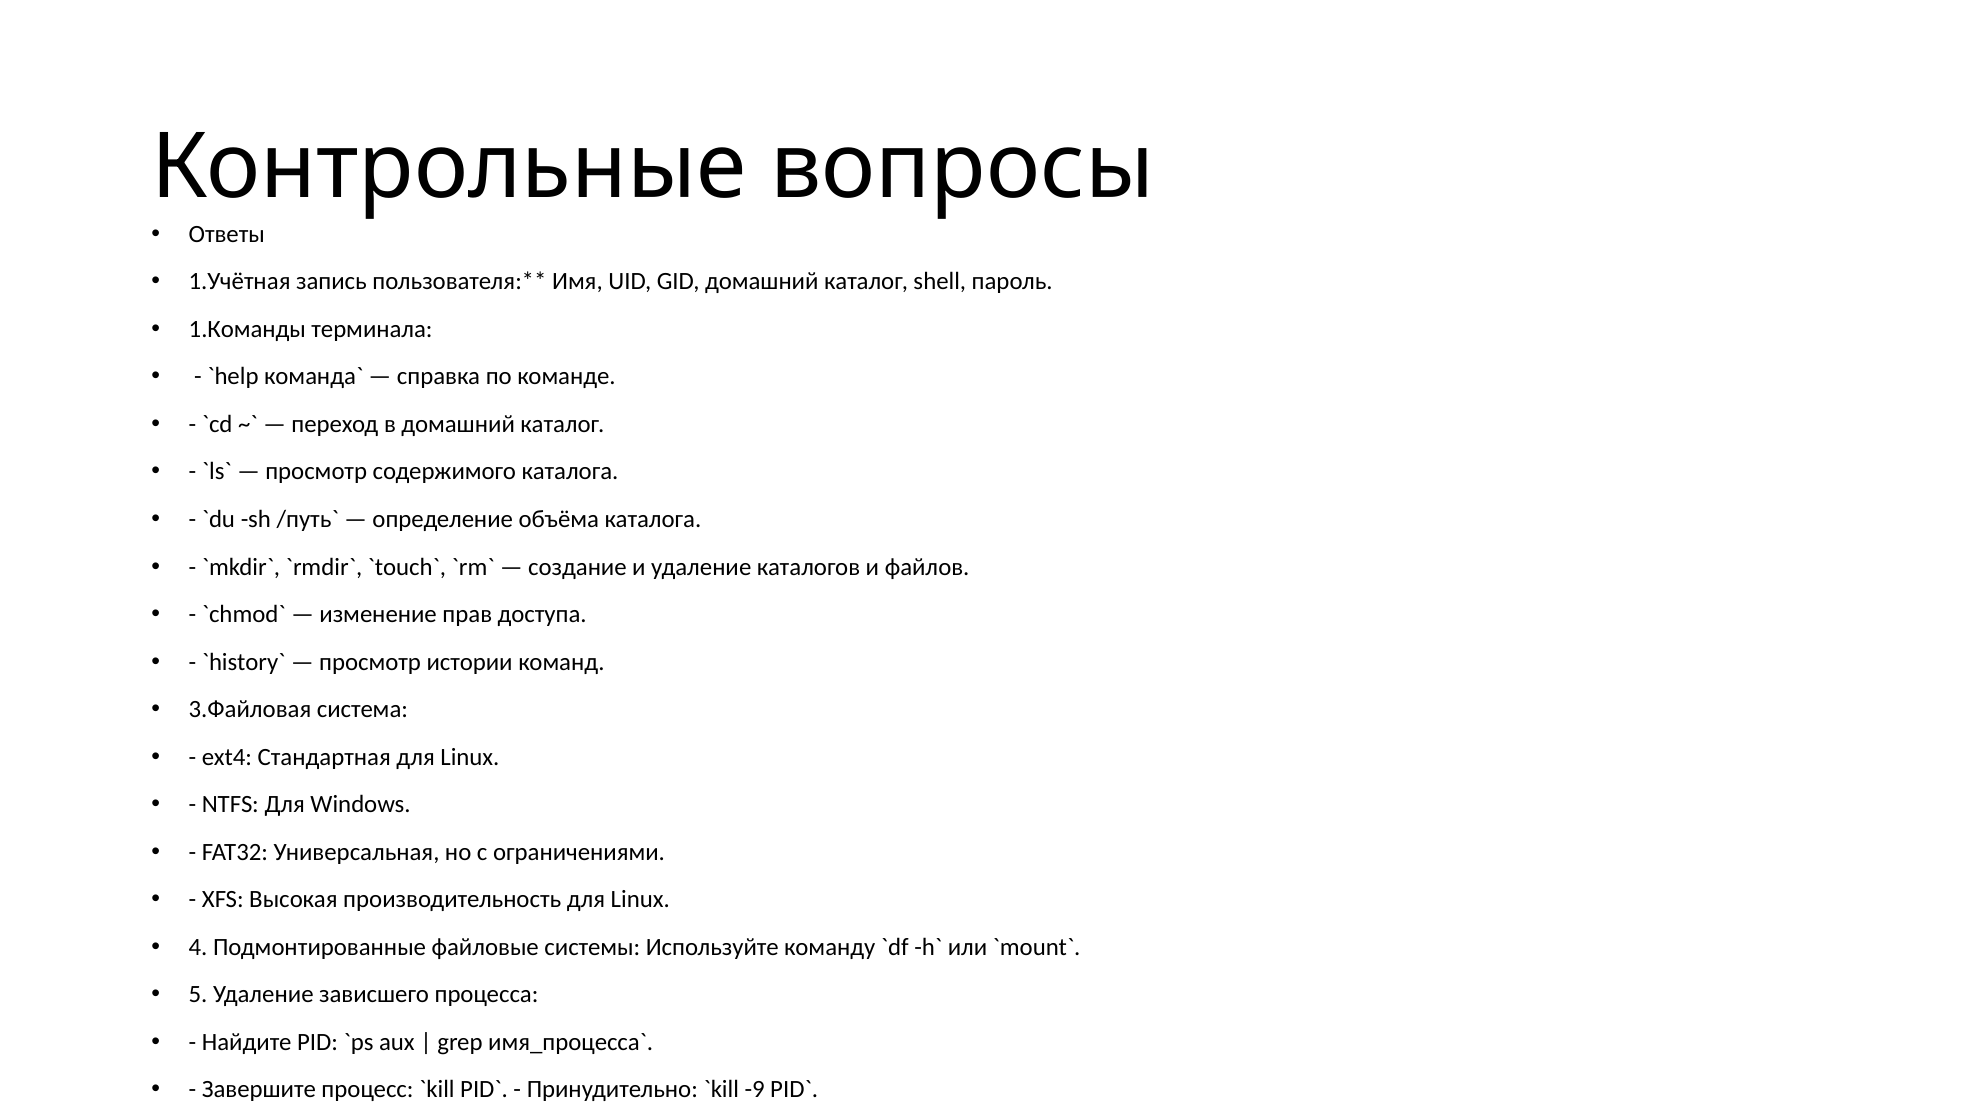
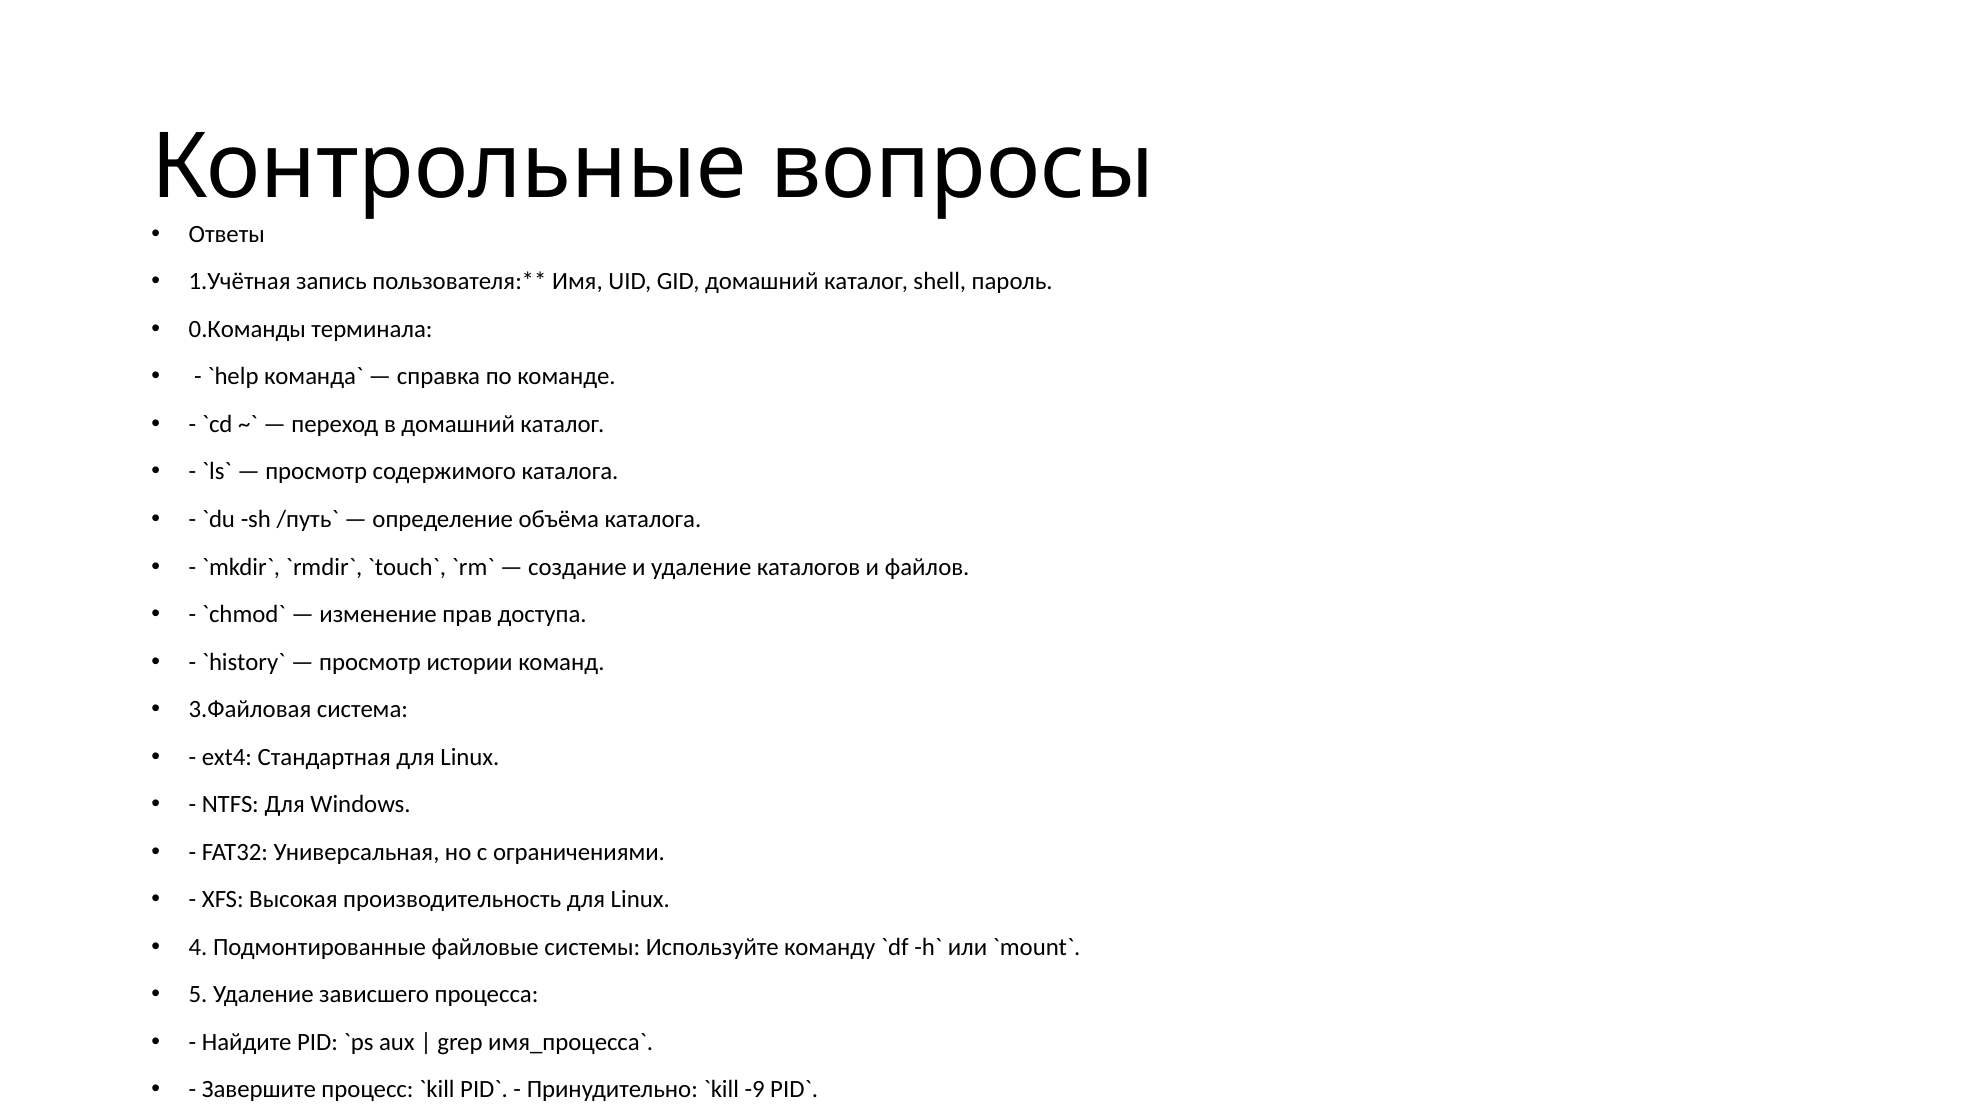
1.Команды: 1.Команды -> 0.Команды (247, 329)
